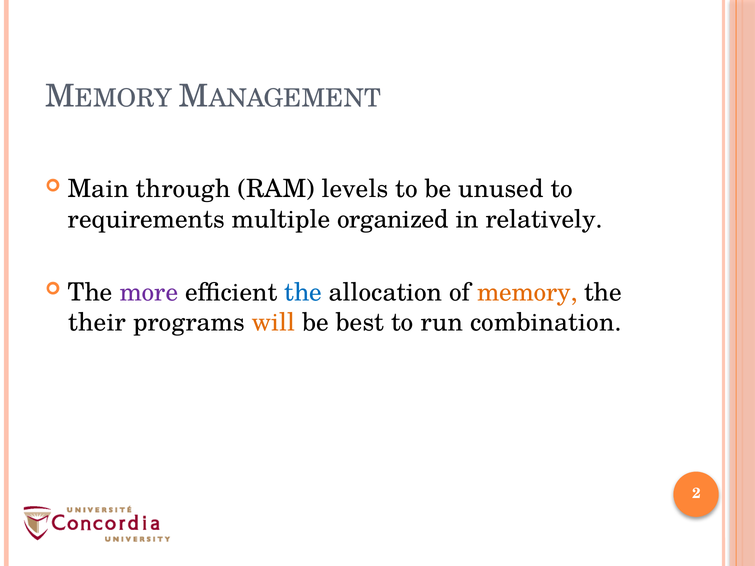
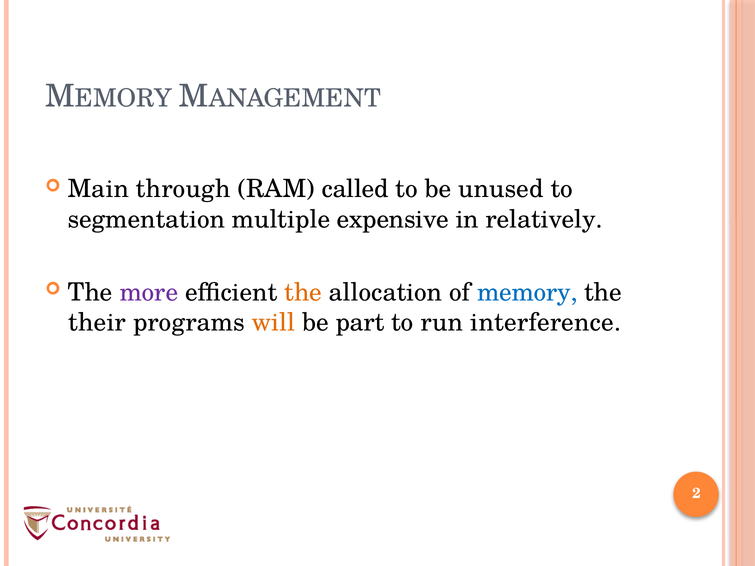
levels: levels -> called (355, 189)
requirements: requirements -> segmentation (146, 219)
organized: organized -> expensive (393, 219)
the colour: blue -> orange (303, 292)
memory colour: orange -> blue (527, 292)
best: best -> part (360, 323)
combination: combination -> interference (546, 323)
